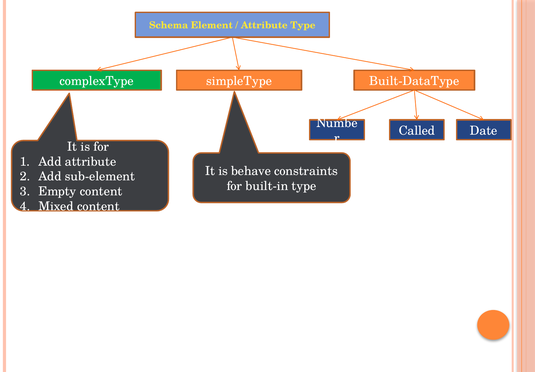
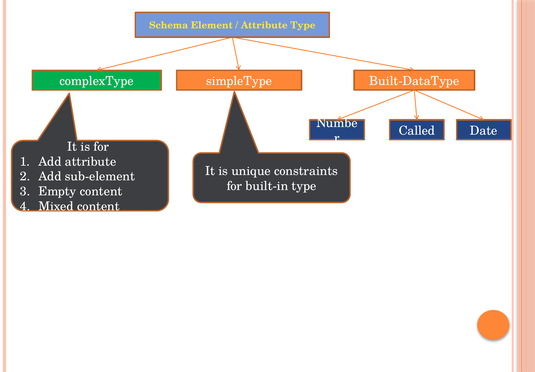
behave: behave -> unique (251, 171)
